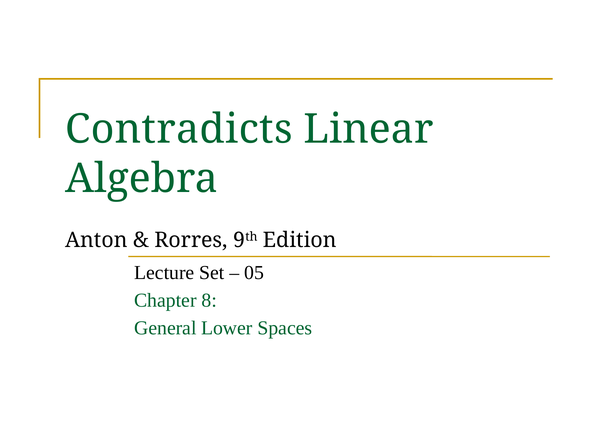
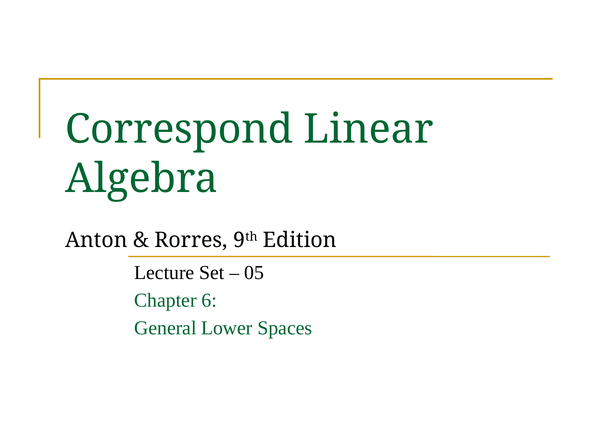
Contradicts: Contradicts -> Correspond (179, 129)
8: 8 -> 6 (209, 300)
